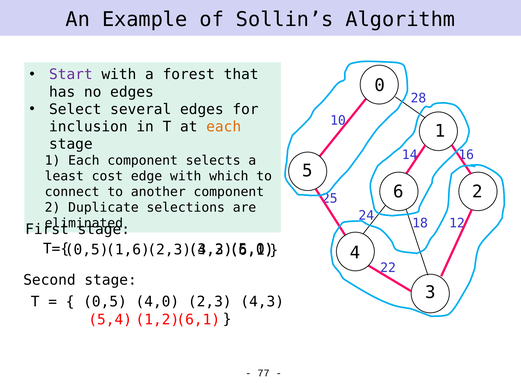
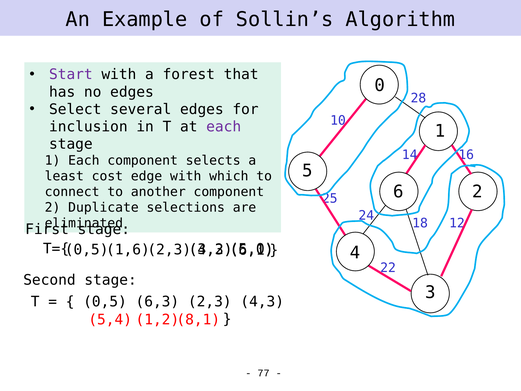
each colour: orange -> purple (224, 127)
4,0: 4,0 -> 6,3 (157, 301)
6,1: 6,1 -> 8,1 (198, 319)
